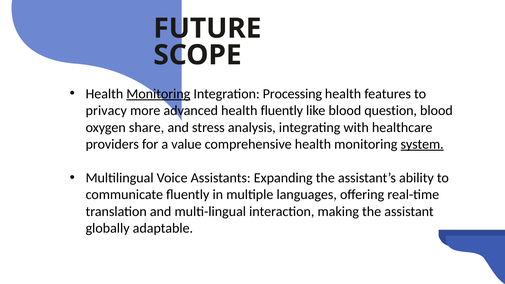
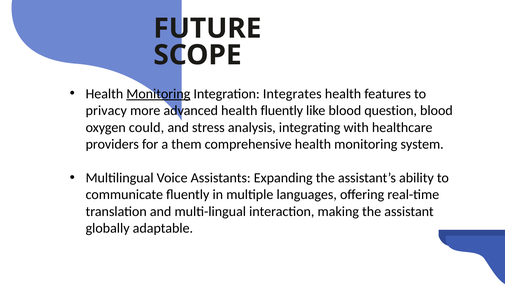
Processing: Processing -> Integrates (292, 94)
share: share -> could (147, 127)
value: value -> them (186, 144)
system underline: present -> none (422, 144)
